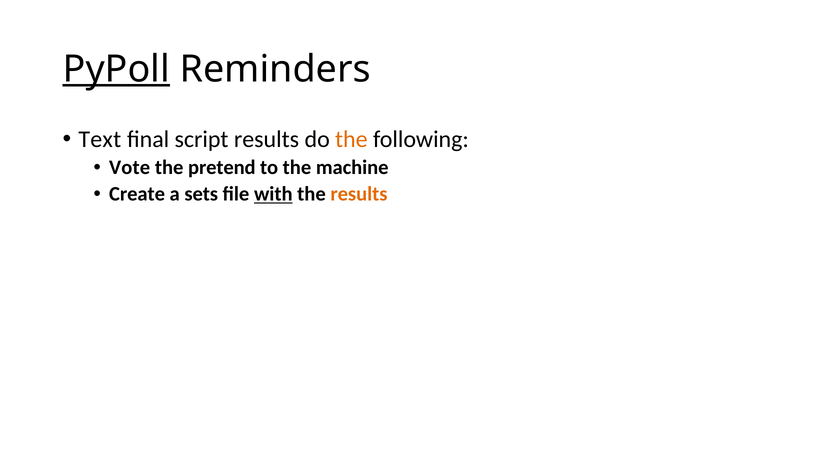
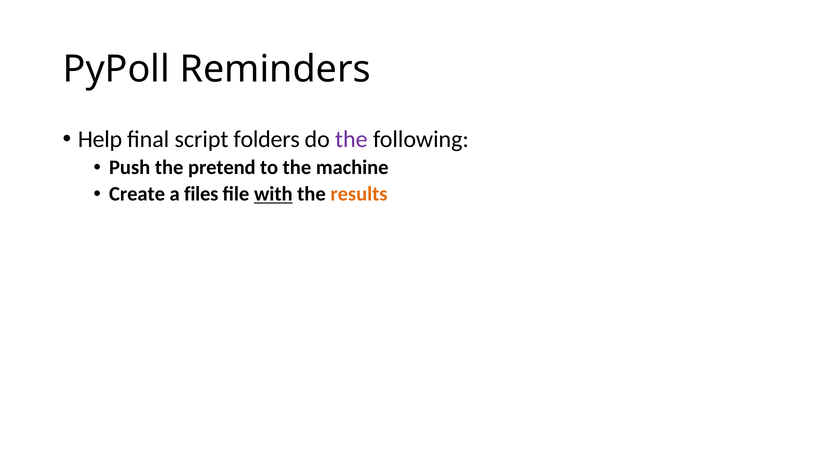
PyPoll underline: present -> none (116, 69)
Text: Text -> Help (100, 139)
script results: results -> folders (267, 139)
the colour: orange -> purple (351, 139)
Vote: Vote -> Push (130, 168)
sets: sets -> files (201, 194)
